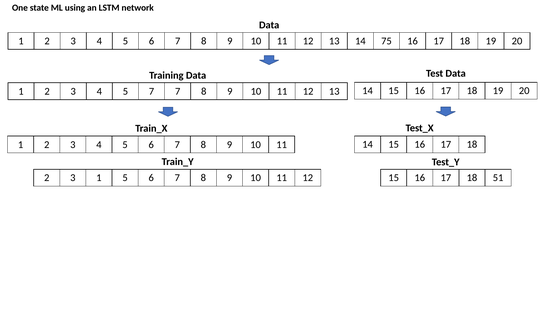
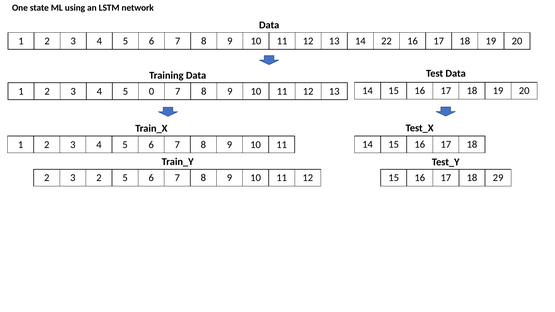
75: 75 -> 22 (386, 41)
5 7: 7 -> 0 (152, 91)
3 1: 1 -> 2 (99, 178)
51: 51 -> 29 (498, 178)
